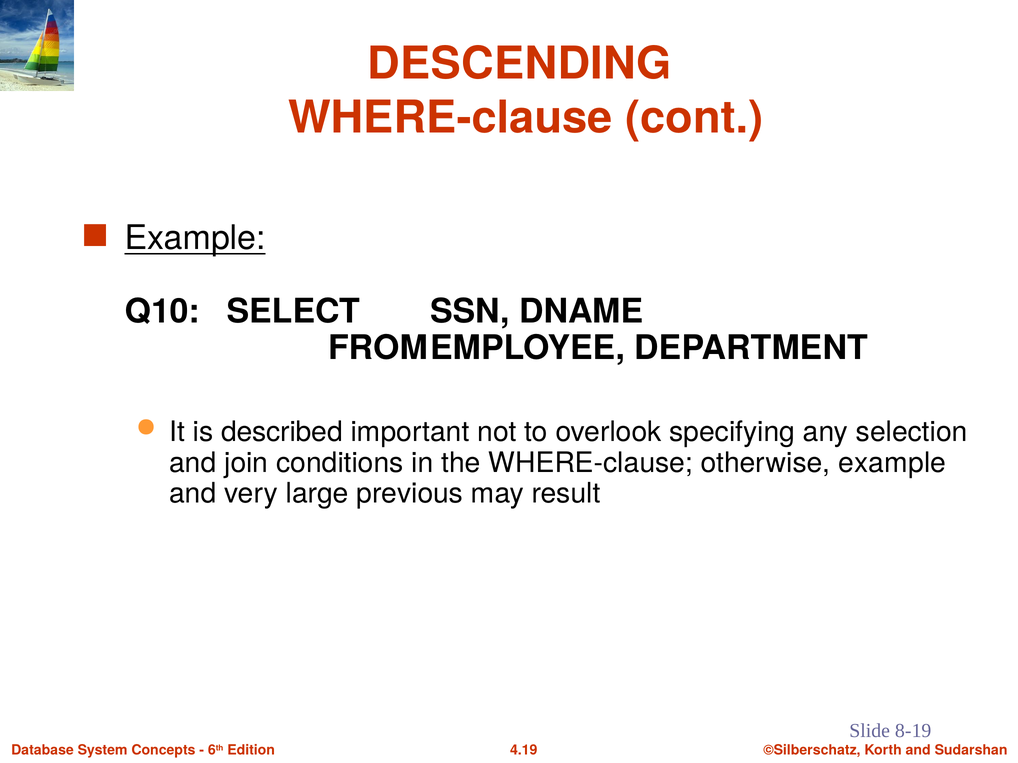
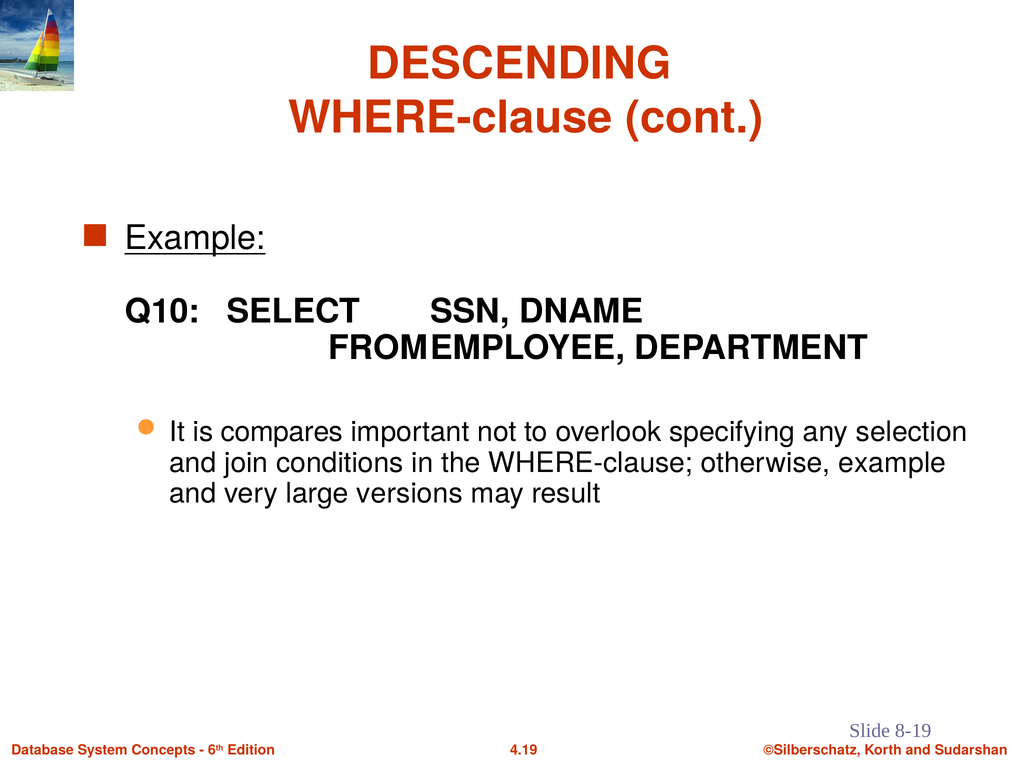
described: described -> compares (282, 432)
previous: previous -> versions (410, 494)
